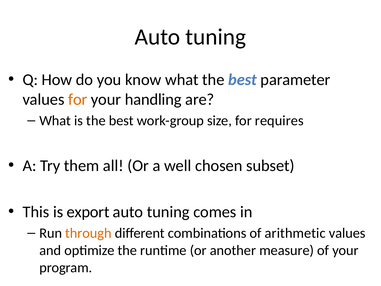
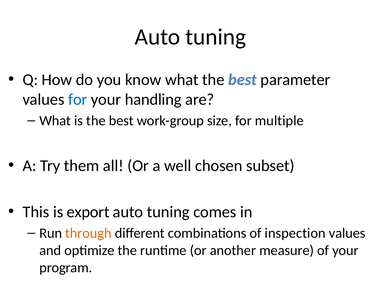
for colour: orange -> blue (78, 99)
requires: requires -> multiple (279, 121)
arithmetic: arithmetic -> inspection (295, 233)
